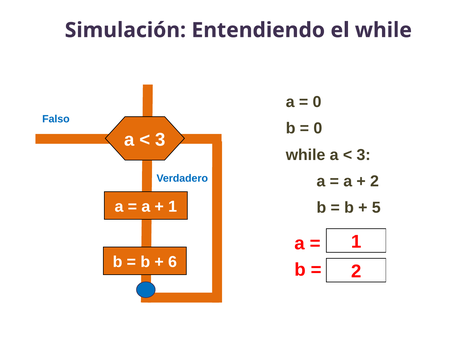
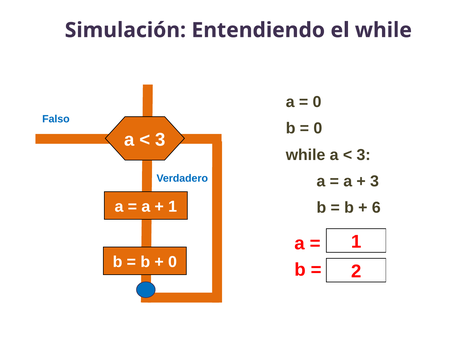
2: 2 -> 3 (375, 181)
5: 5 -> 6 (376, 208)
6: 6 -> 0 (173, 262)
